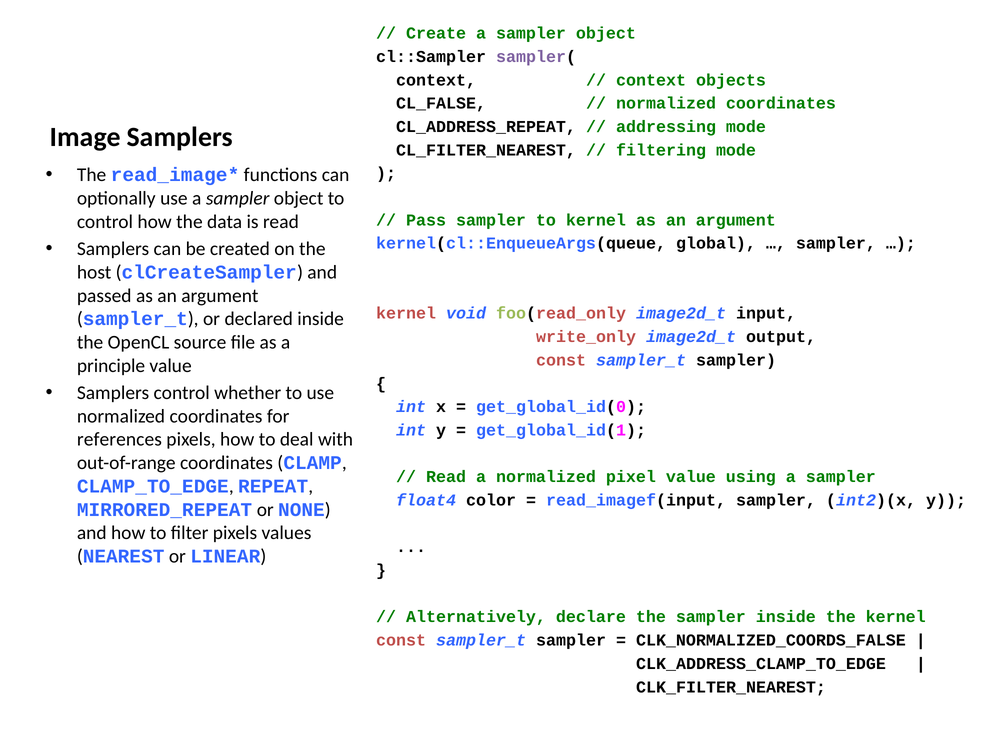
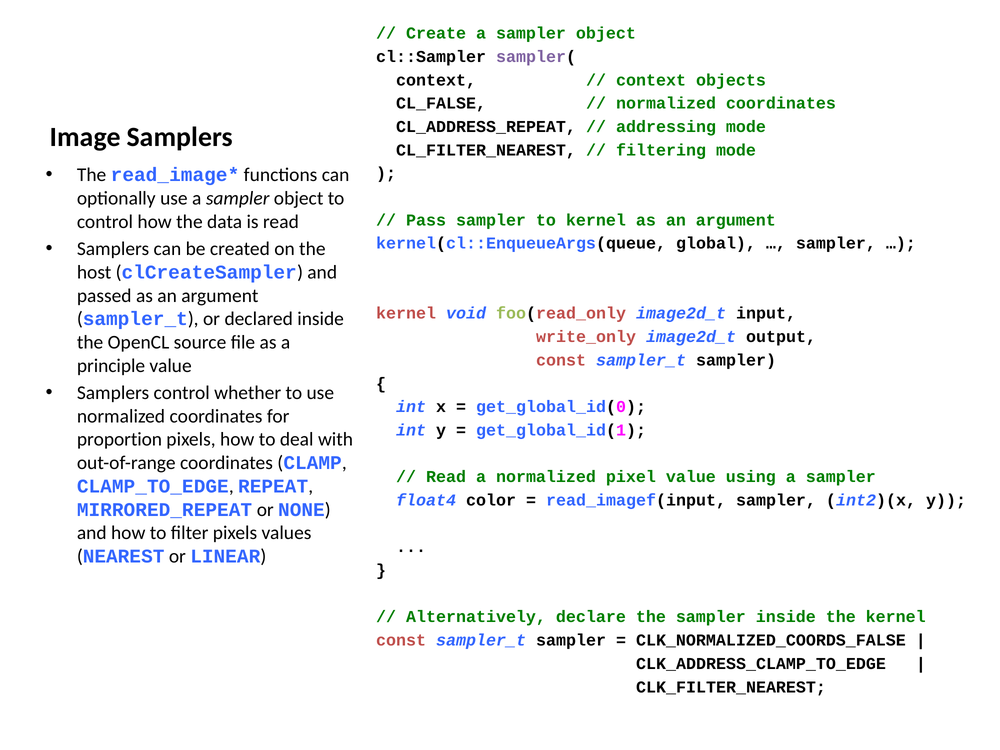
references: references -> proportion (119, 440)
